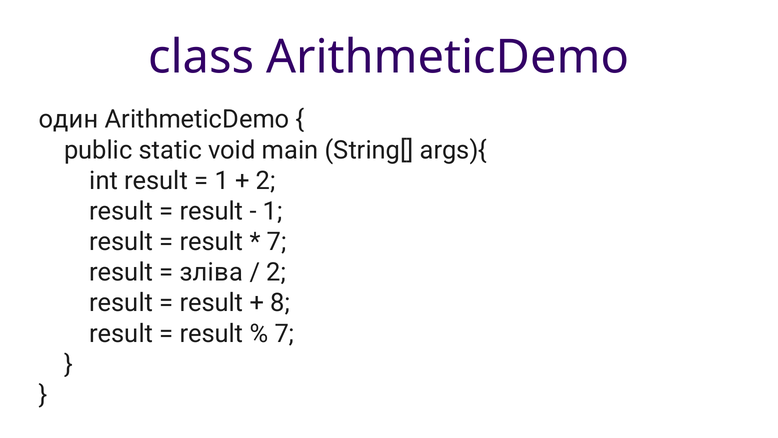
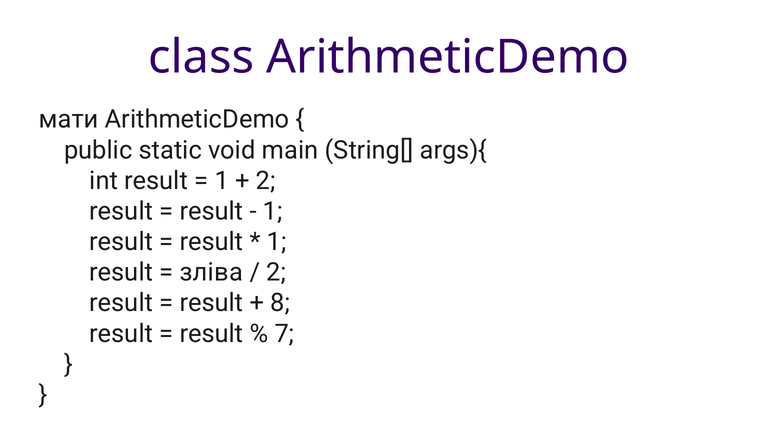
один: один -> мати (69, 119)
7: 7 -> 1 (277, 242)
